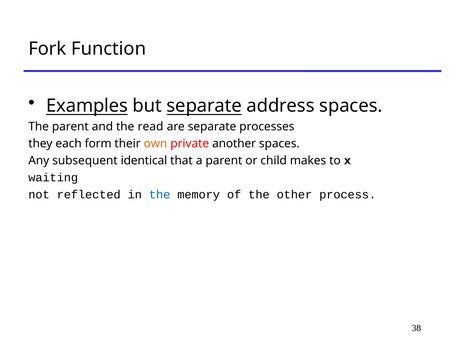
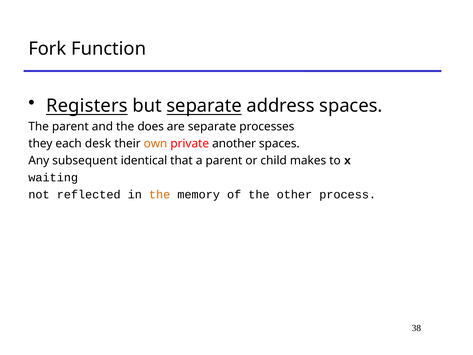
Examples: Examples -> Registers (87, 106)
read: read -> does (151, 126)
form: form -> desk (98, 143)
the colour: blue -> orange (160, 194)
